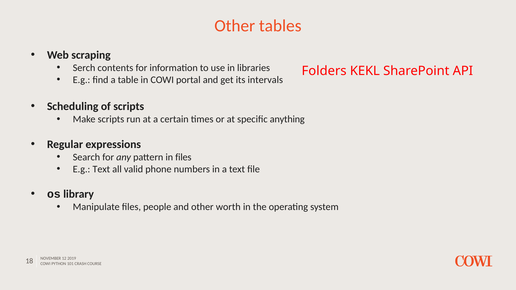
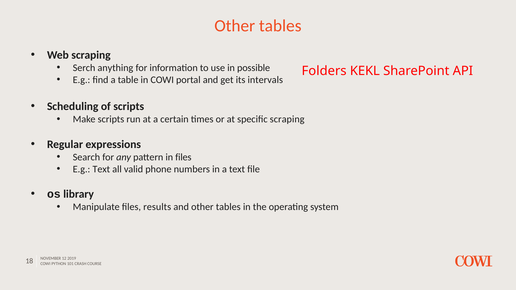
contents: contents -> anything (115, 68)
libraries: libraries -> possible (254, 68)
specific anything: anything -> scraping (287, 119)
people: people -> results (157, 207)
and other worth: worth -> tables (228, 207)
